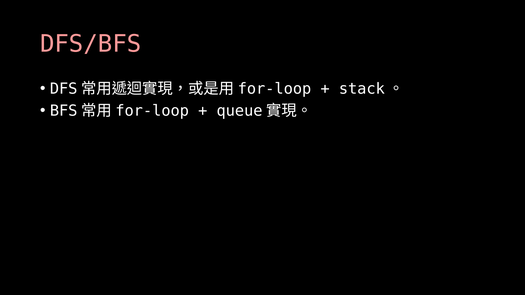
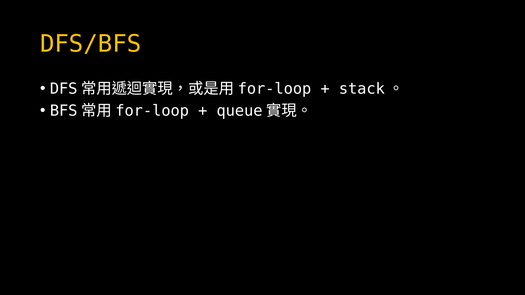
DFS/BFS colour: pink -> yellow (91, 44)
